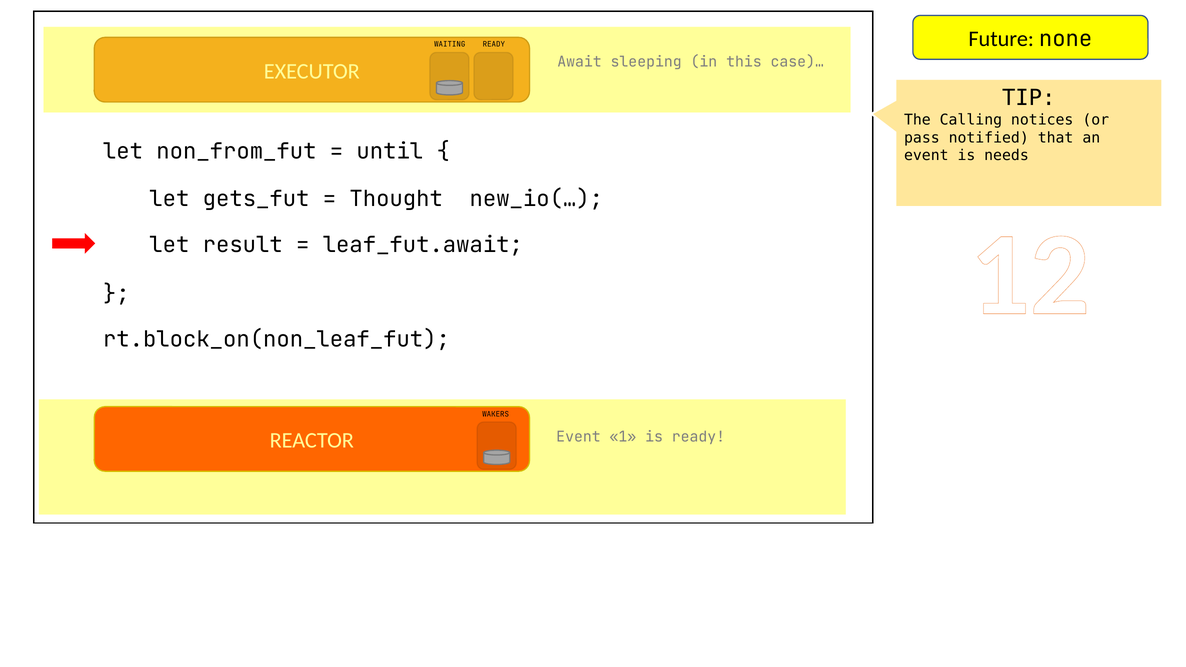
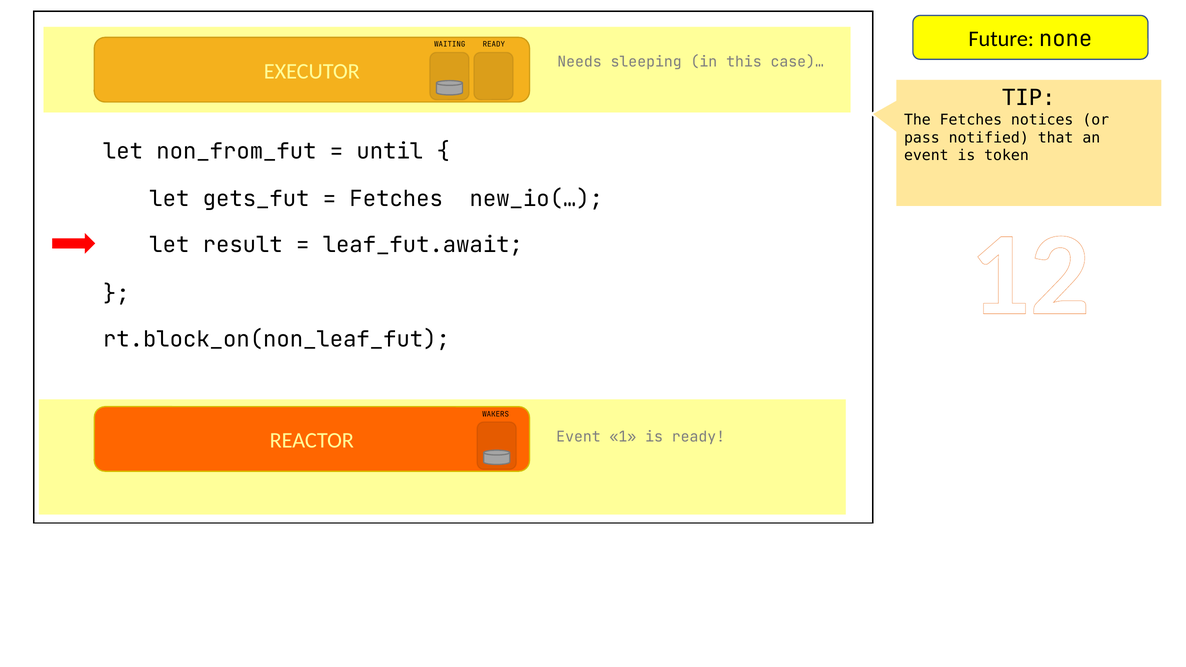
Await: Await -> Needs (579, 62)
Calling: Calling -> Fetches (971, 120)
needs: needs -> token (1007, 155)
Thought::new_io(…: Thought::new_io(… -> Fetches::new_io(… (476, 199)
